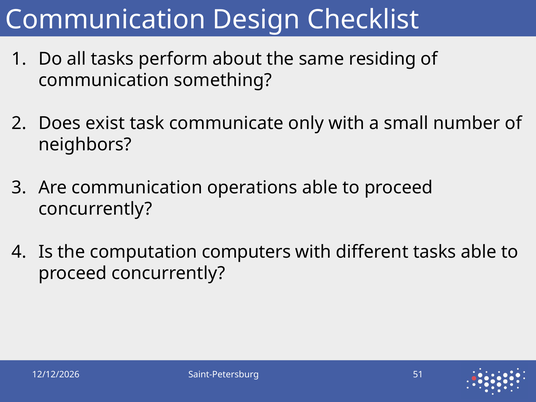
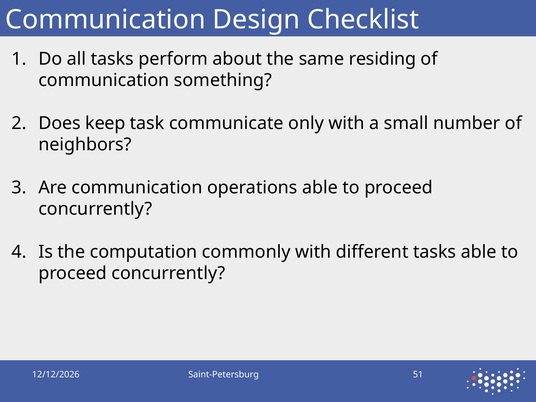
exist: exist -> keep (105, 123)
computers: computers -> commonly (246, 252)
